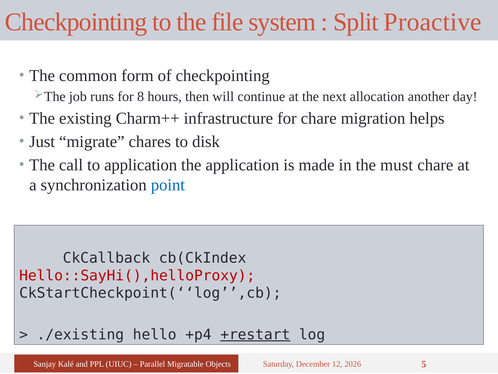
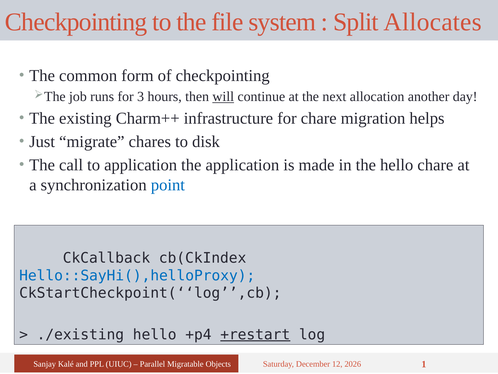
Proactive: Proactive -> Allocates (433, 22)
8: 8 -> 3 (141, 97)
will underline: none -> present (223, 97)
the must: must -> hello (397, 165)
Hello::SayHi(),helloProxy colour: red -> blue (137, 275)
5: 5 -> 1 (424, 364)
